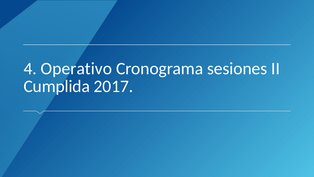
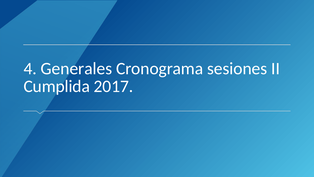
Operativo: Operativo -> Generales (76, 68)
